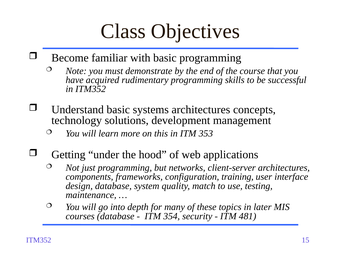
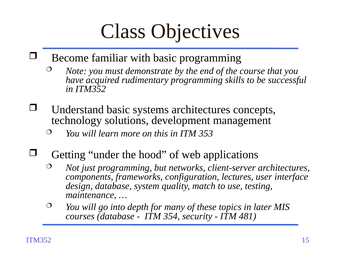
training: training -> lectures (238, 177)
